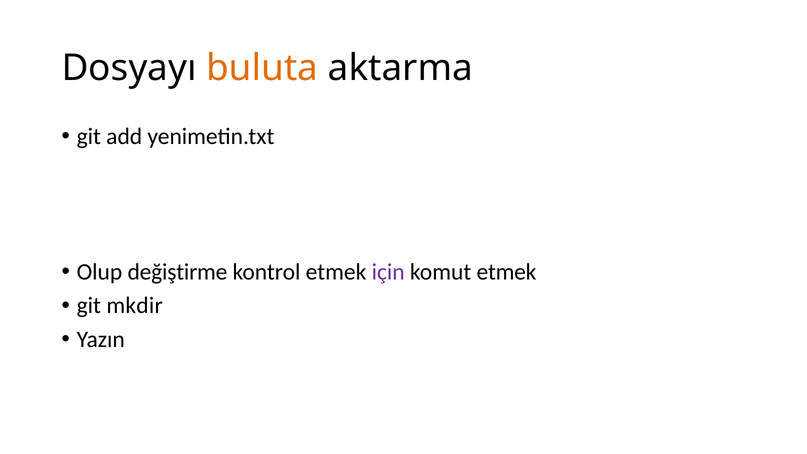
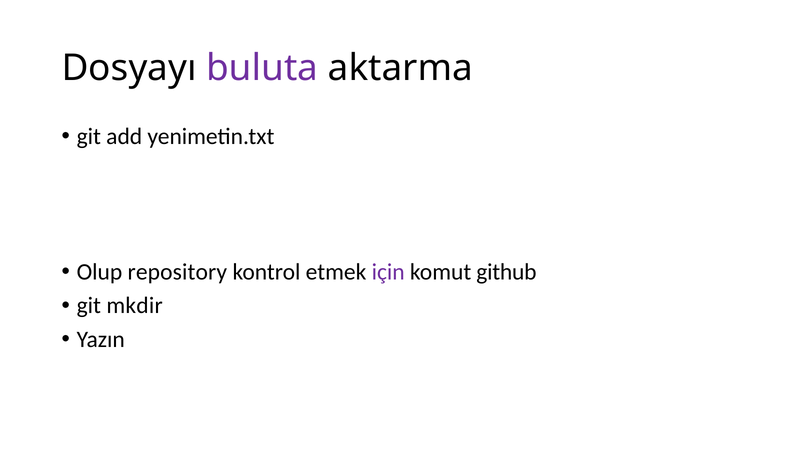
buluta colour: orange -> purple (262, 68)
değiştirme: değiştirme -> repository (177, 272)
komut etmek: etmek -> github (506, 272)
